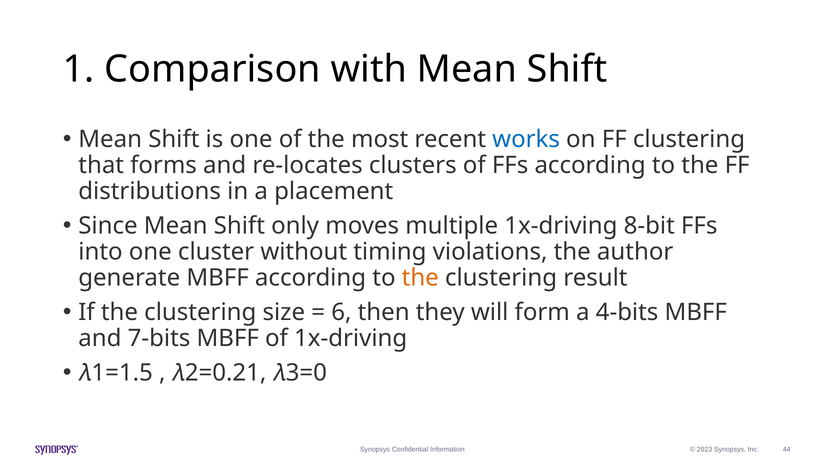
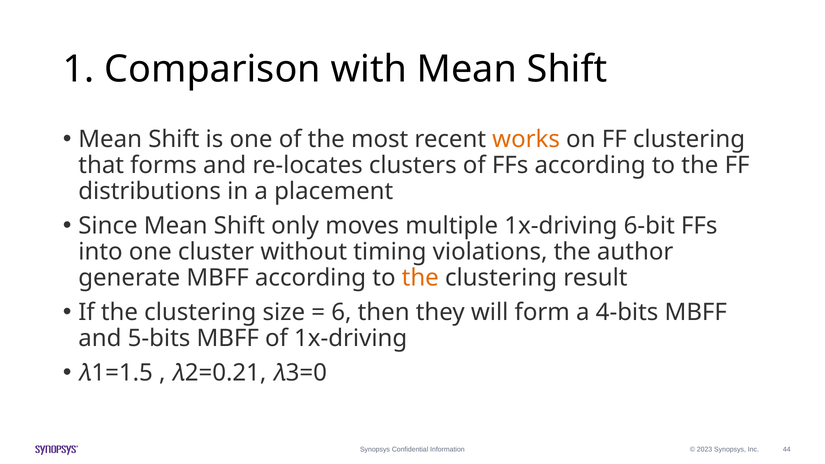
works colour: blue -> orange (526, 139)
8-bit: 8-bit -> 6-bit (649, 226)
7-bits: 7-bits -> 5-bits (159, 338)
